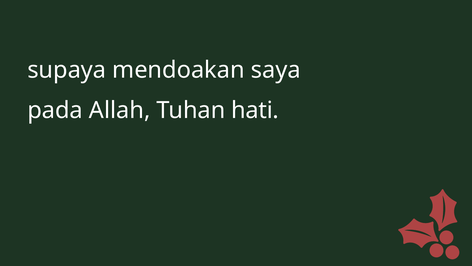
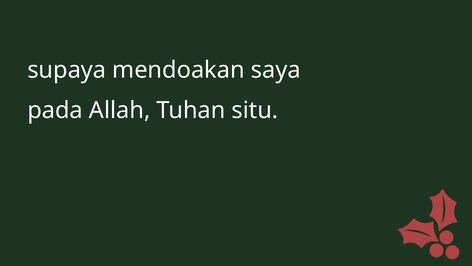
hati: hati -> situ (255, 110)
